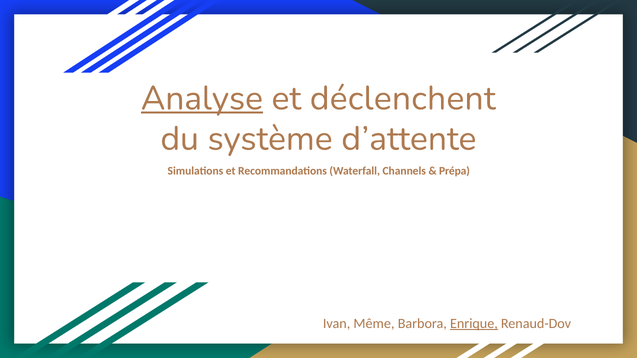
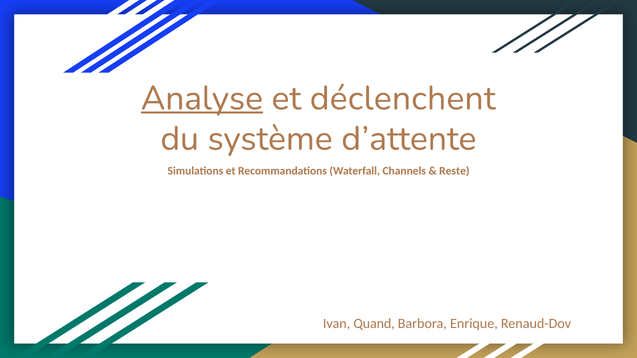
Prépa: Prépa -> Reste (454, 171)
Même: Même -> Quand (374, 324)
Enrique underline: present -> none (474, 324)
